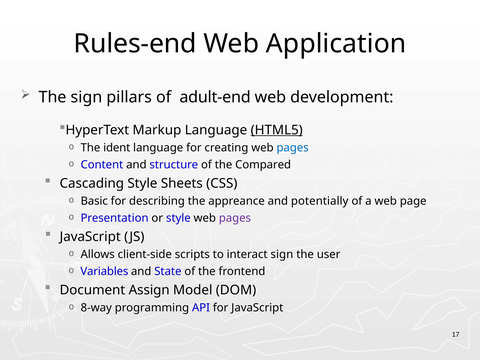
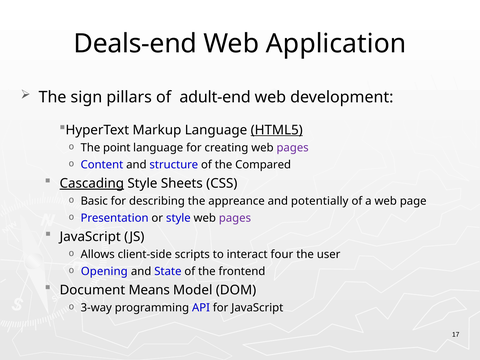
Rules-end: Rules-end -> Deals-end (135, 44)
ident: ident -> point (117, 148)
pages colour: blue -> purple (293, 148)
Cascading underline: none -> present (92, 183)
interact sign: sign -> four (282, 255)
Variables: Variables -> Opening (104, 271)
Assign: Assign -> Means (149, 290)
8-way: 8-way -> 3-way (96, 308)
